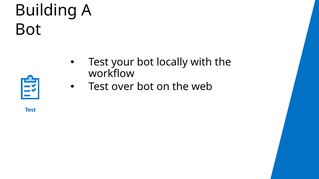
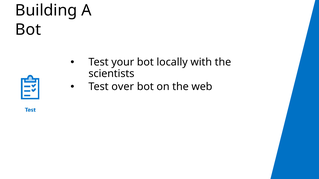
workflow: workflow -> scientists (111, 74)
